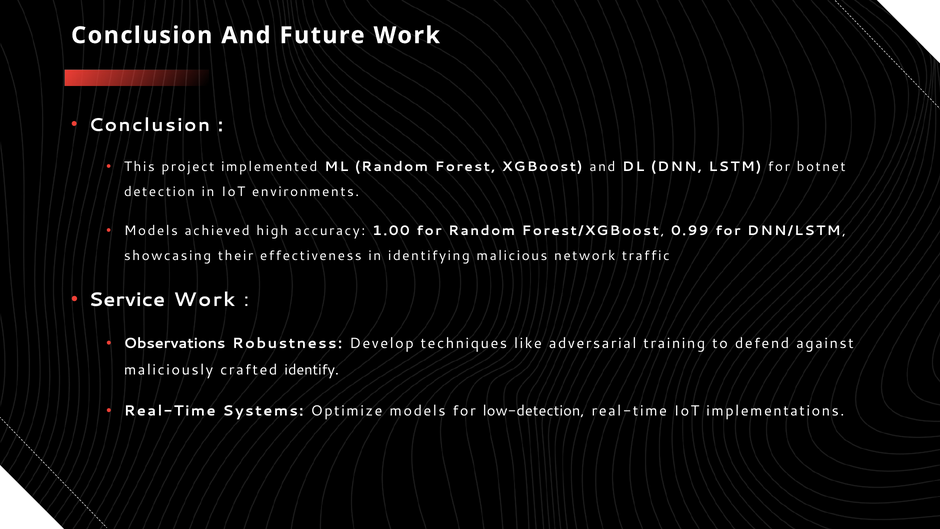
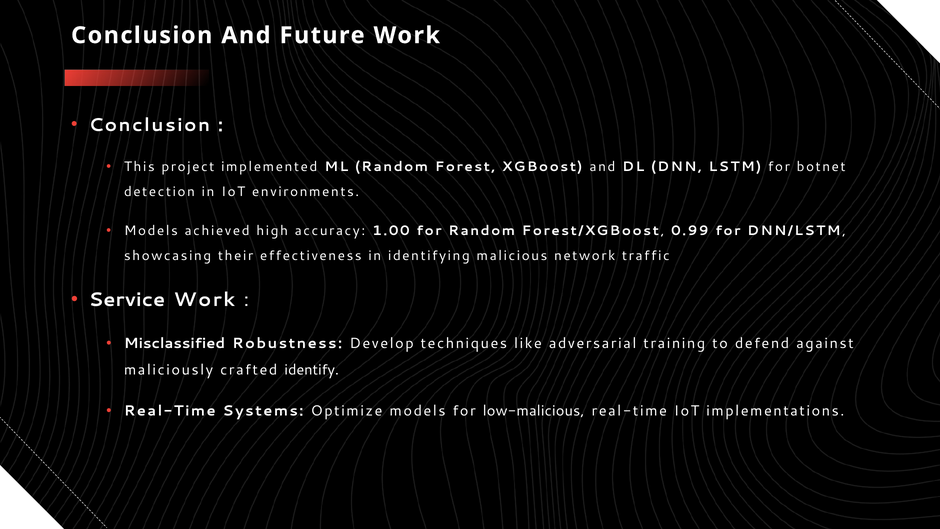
Observations: Observations -> Misclassified (175, 343)
low-detection: low-detection -> low-malicious (534, 411)
